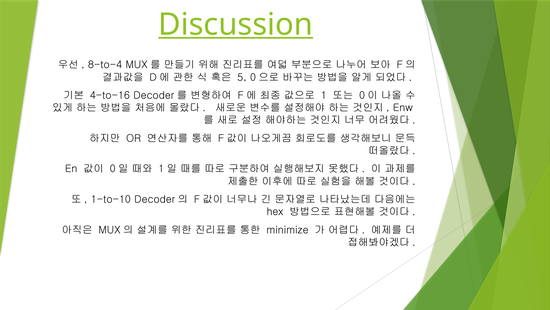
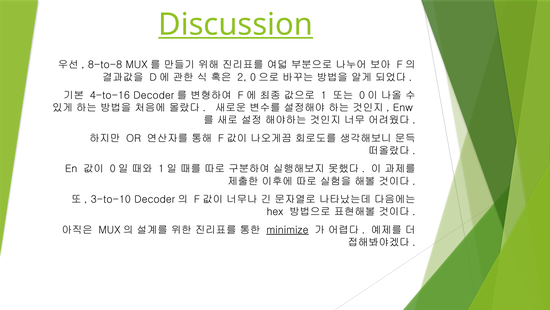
8-to-4: 8-to-4 -> 8-to-8 (105, 65)
5: 5 -> 2 (242, 77)
1-to-10: 1-to-10 -> 3-to-10 (111, 199)
minimize underline: none -> present (287, 230)
